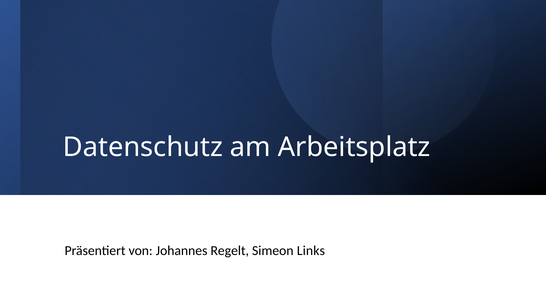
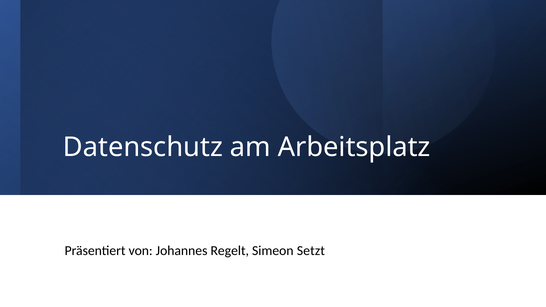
Links: Links -> Setzt (311, 251)
